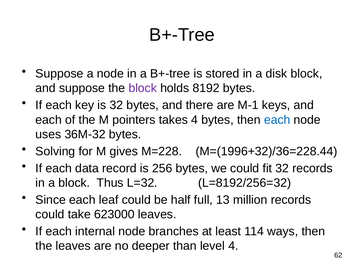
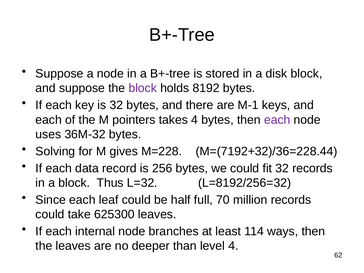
each colour: blue -> purple (277, 120)
M=(1996+32)/36=228.44: M=(1996+32)/36=228.44 -> M=(7192+32)/36=228.44 (267, 151)
13: 13 -> 70 (223, 200)
623000: 623000 -> 625300 (114, 214)
